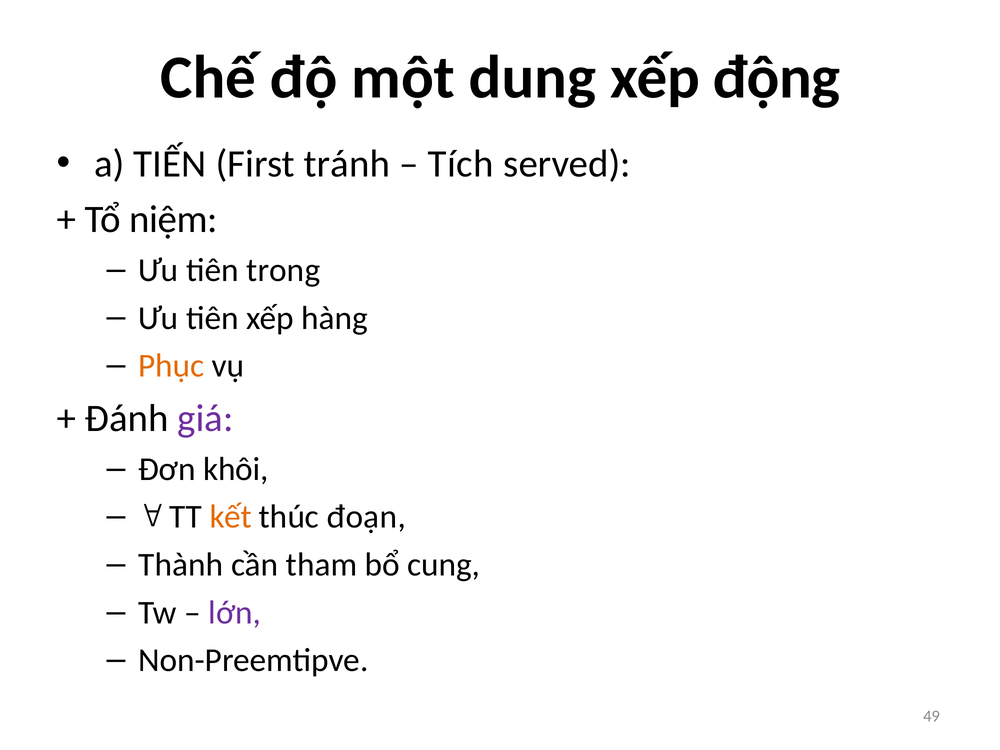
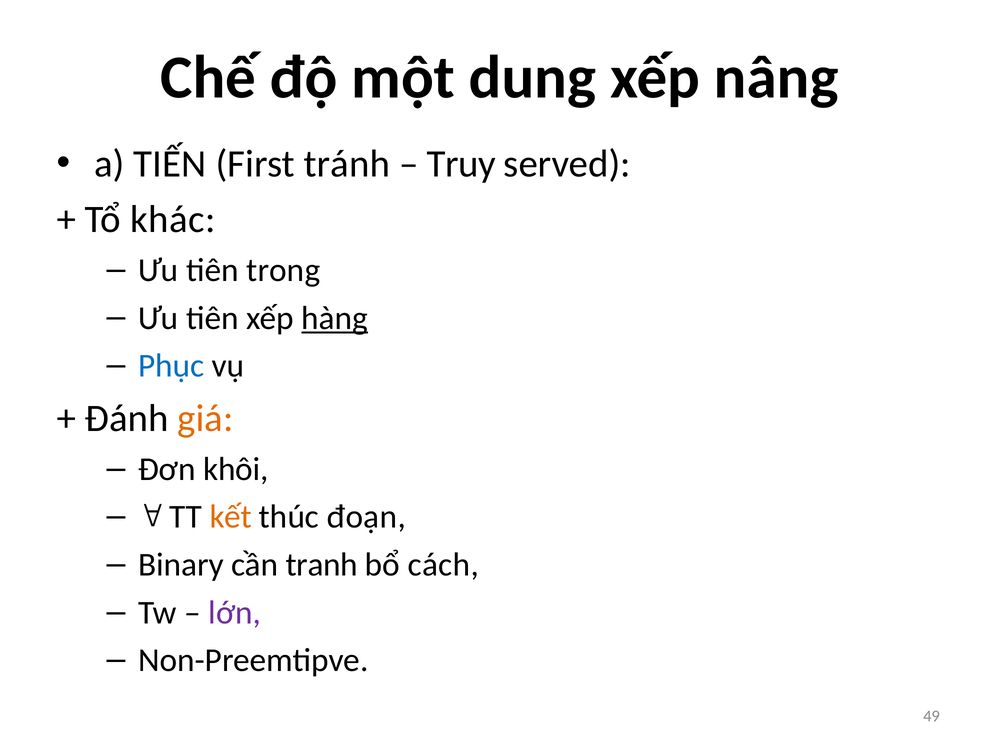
động: động -> nâng (776, 78)
Tích: Tích -> Truy (461, 164)
niệm: niệm -> khác (173, 219)
hàng underline: none -> present (335, 318)
Phục colour: orange -> blue (171, 366)
giá colour: purple -> orange (205, 418)
Thành: Thành -> Binary (181, 565)
tham: tham -> tranh (322, 565)
cung: cung -> cách (443, 565)
